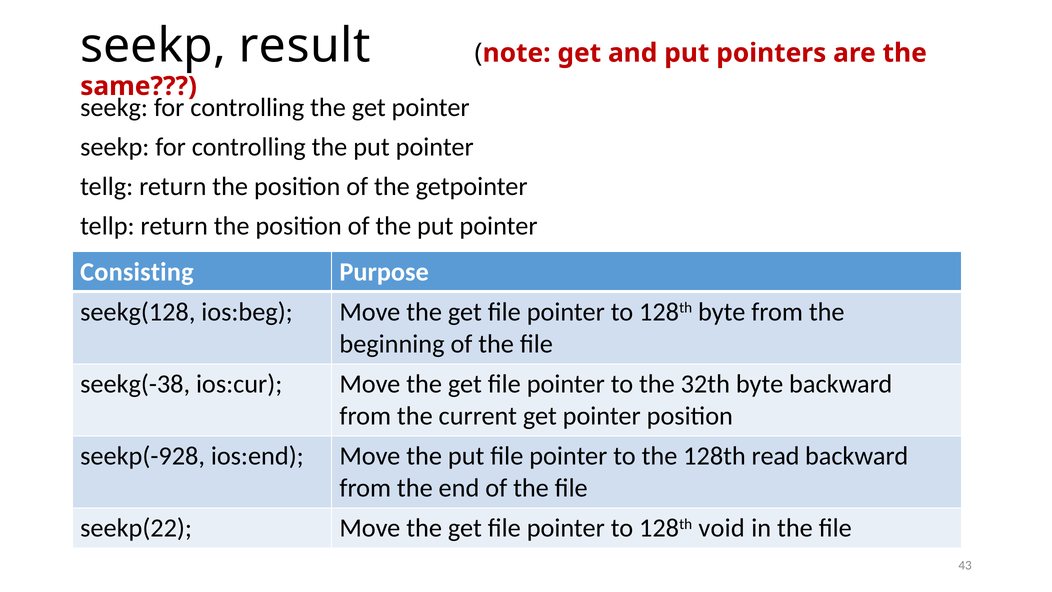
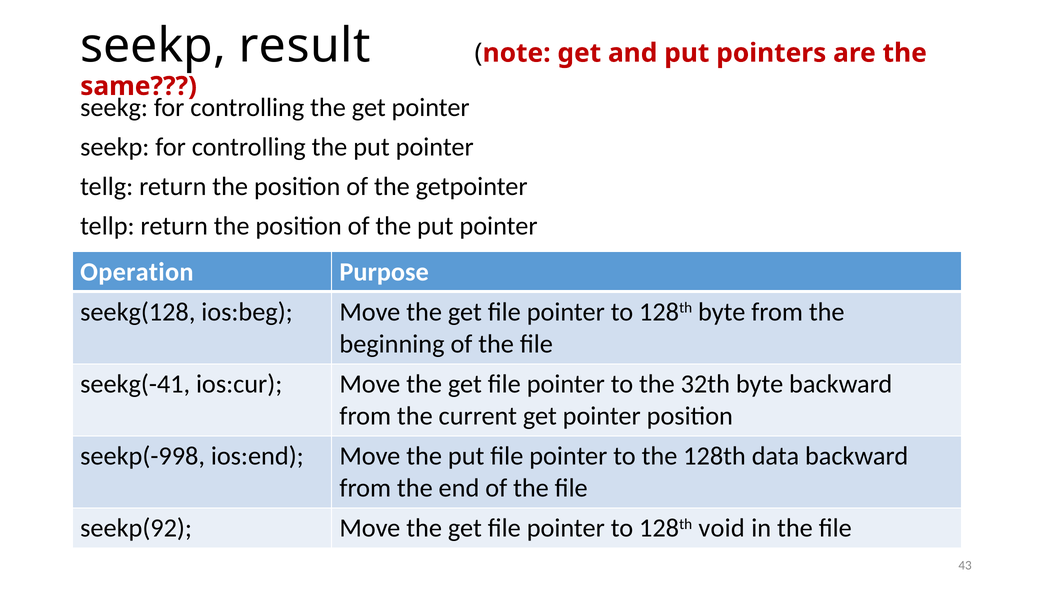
Consisting: Consisting -> Operation (137, 272)
seekg(-38: seekg(-38 -> seekg(-41 (135, 384)
seekp(-928: seekp(-928 -> seekp(-998 (143, 456)
read: read -> data (775, 456)
seekp(22: seekp(22 -> seekp(92 (136, 528)
